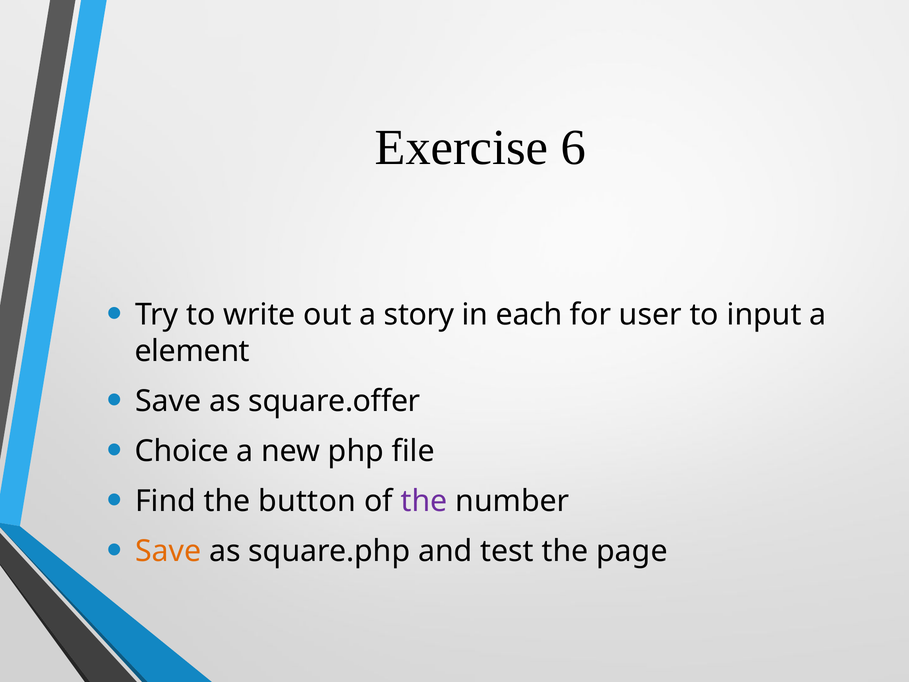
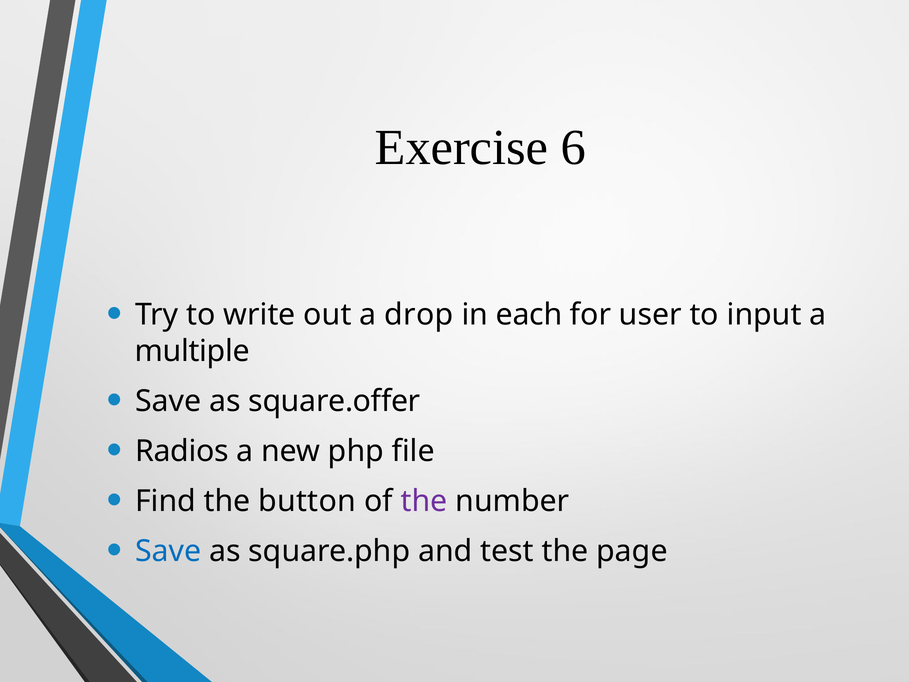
story: story -> drop (419, 315)
element: element -> multiple (192, 351)
Choice: Choice -> Radios (182, 451)
Save colour: orange -> blue (168, 551)
